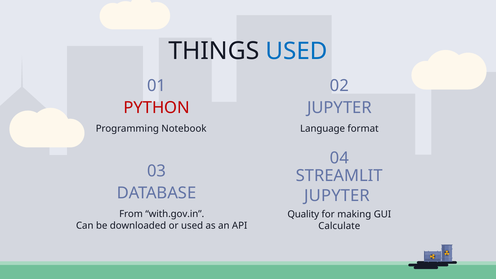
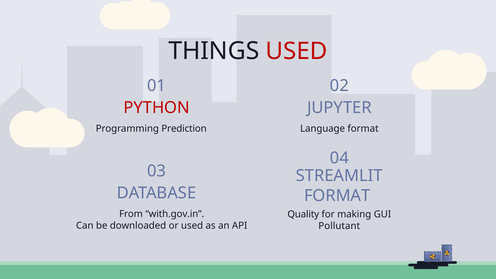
USED colour: blue -> red (297, 51)
Notebook: Notebook -> Prediction (184, 129)
JUPYTER: JUPYTER -> FORMAT (337, 196)
Calculate: Calculate -> Pollutant (339, 226)
